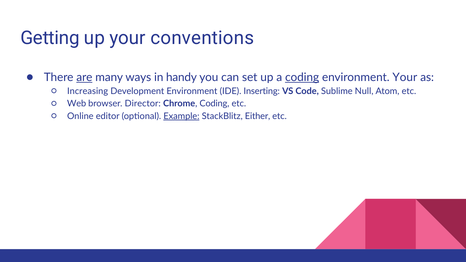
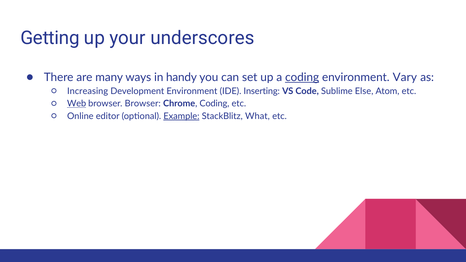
conventions: conventions -> underscores (202, 38)
are underline: present -> none (84, 77)
environment Your: Your -> Vary (405, 77)
Null: Null -> Else (364, 91)
Web underline: none -> present (77, 104)
browser Director: Director -> Browser (143, 104)
Either: Either -> What (257, 116)
